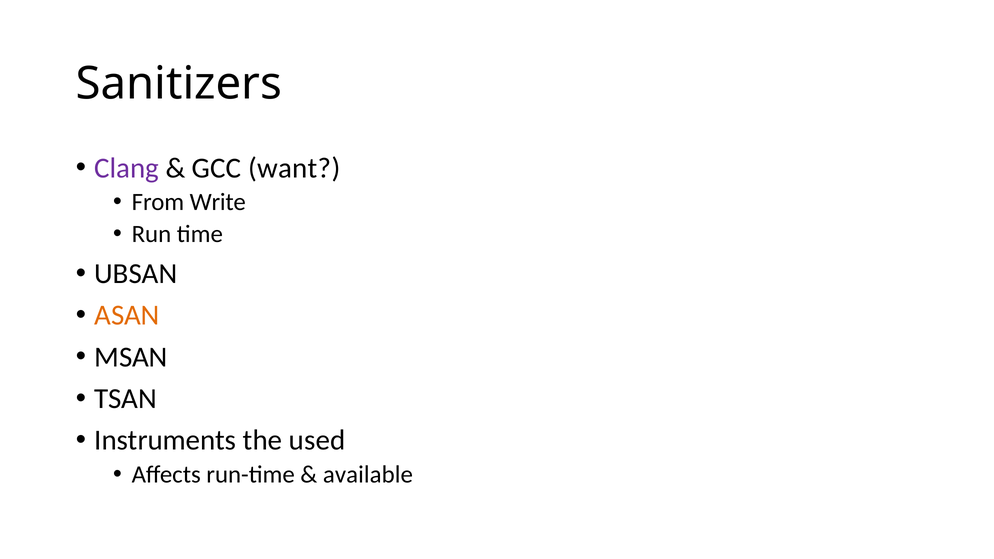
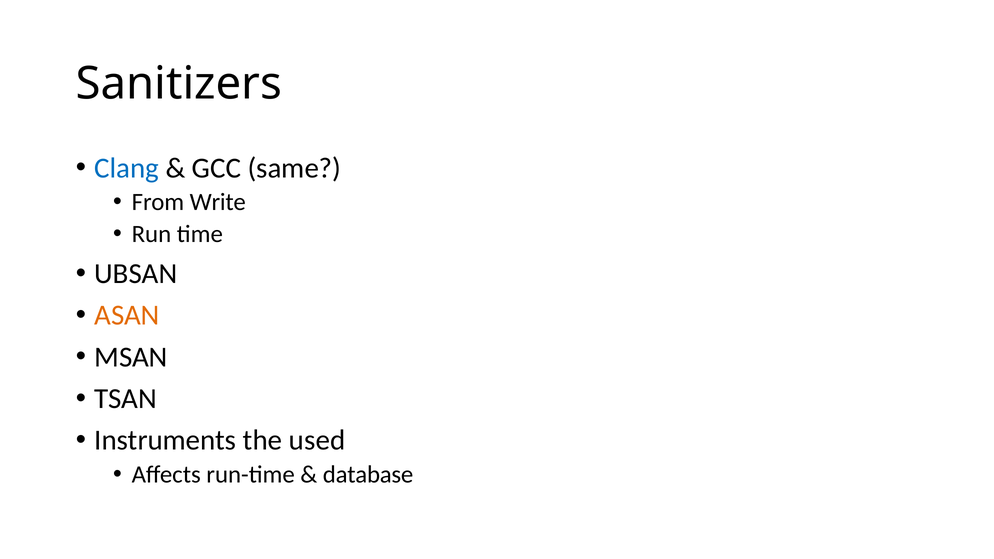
Clang colour: purple -> blue (127, 168)
want: want -> same (294, 168)
available: available -> database (368, 475)
